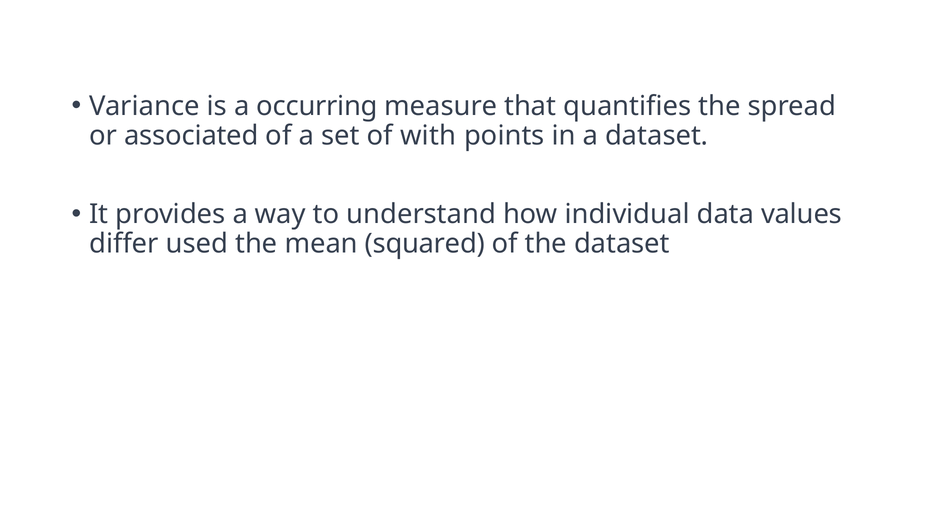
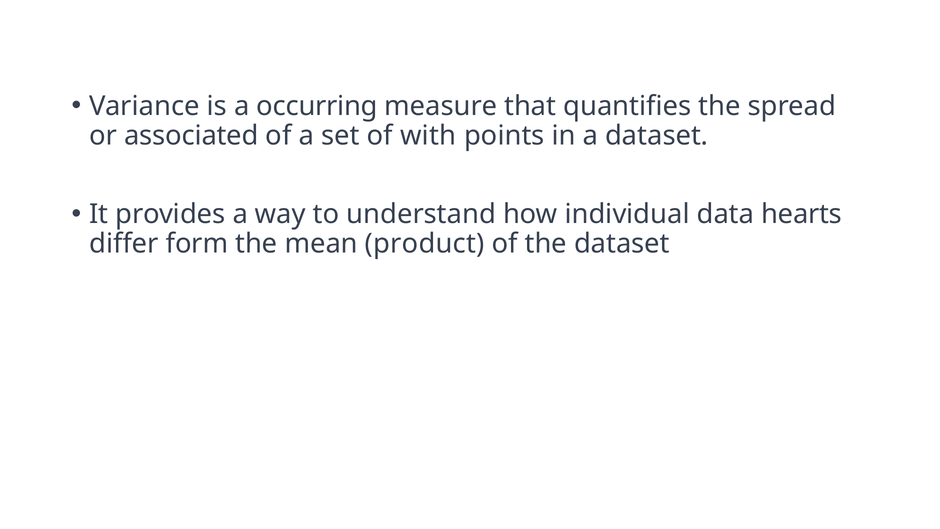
values: values -> hearts (802, 214)
used: used -> form (197, 244)
squared: squared -> product (425, 244)
